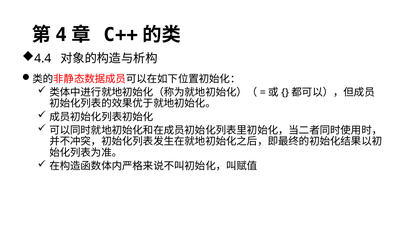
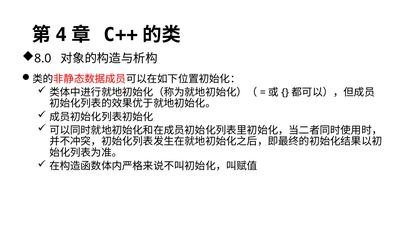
4.4: 4.4 -> 8.0 (43, 58)
